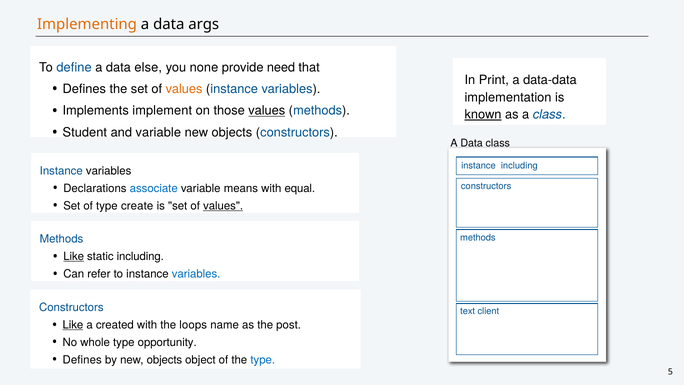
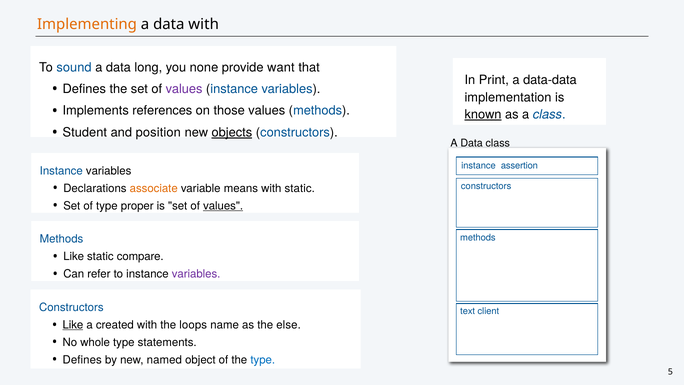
data args: args -> with (204, 24)
define: define -> sound (74, 67)
else: else -> long (148, 67)
need: need -> want (281, 67)
values colour: orange -> purple (184, 89)
implement: implement -> references (162, 111)
values underline: present -> none (267, 111)
and variable: variable -> position (158, 132)
objects underline: none -> present (232, 132)
instance including: including -> assertion (519, 166)
associate colour: blue -> orange (154, 188)
with equal: equal -> static (300, 188)
create: create -> proper (137, 206)
Like underline: present -> none (74, 256)
static including: including -> compare (140, 256)
variables colour: blue -> purple (196, 274)
post: post -> else (289, 325)
opportunity: opportunity -> statements (167, 342)
by new objects: objects -> named (164, 360)
